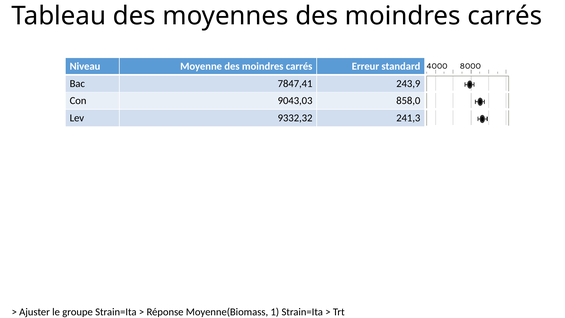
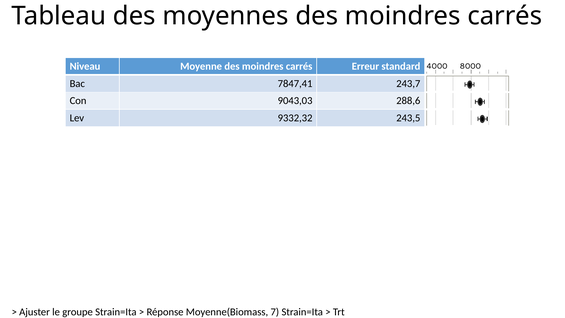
243,9: 243,9 -> 243,7 (408, 84)
858,0: 858,0 -> 288,6 (408, 101)
241,3: 241,3 -> 243,5 (408, 118)
1: 1 -> 7 (275, 312)
